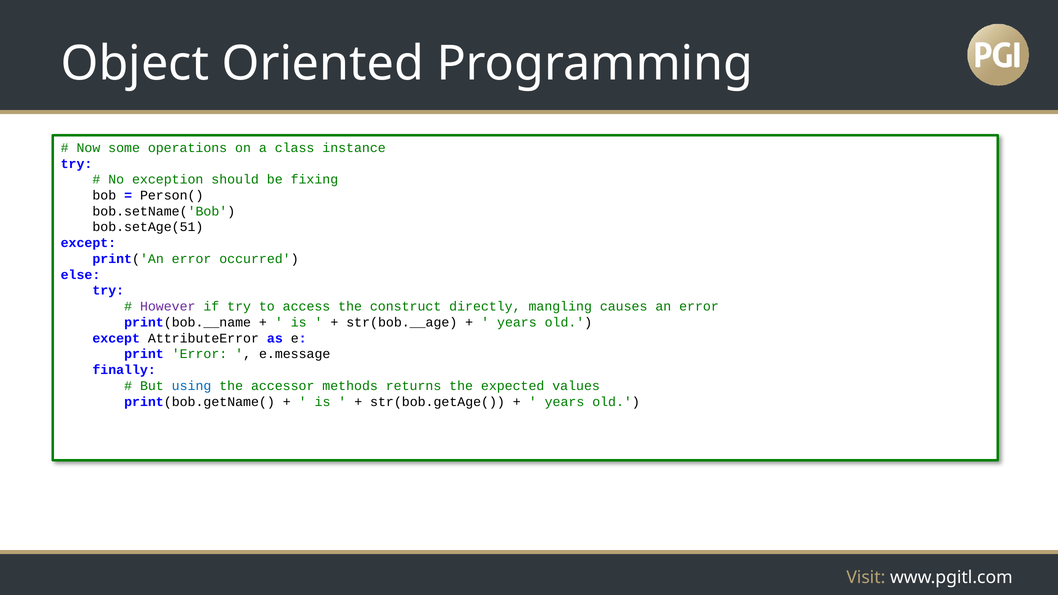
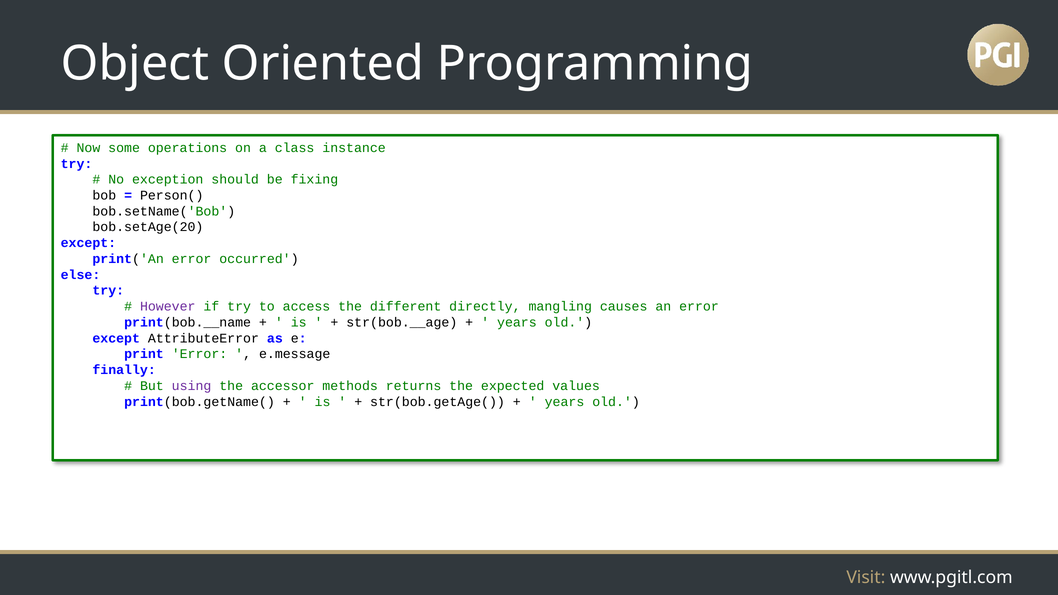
bob.setAge(51: bob.setAge(51 -> bob.setAge(20 (148, 227)
construct: construct -> different (406, 307)
using colour: blue -> purple (192, 386)
